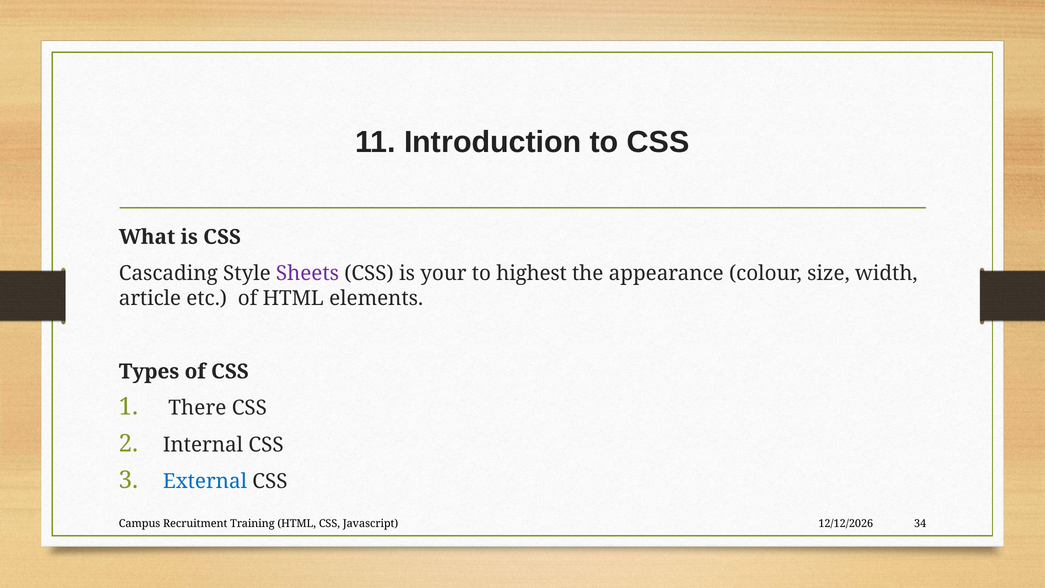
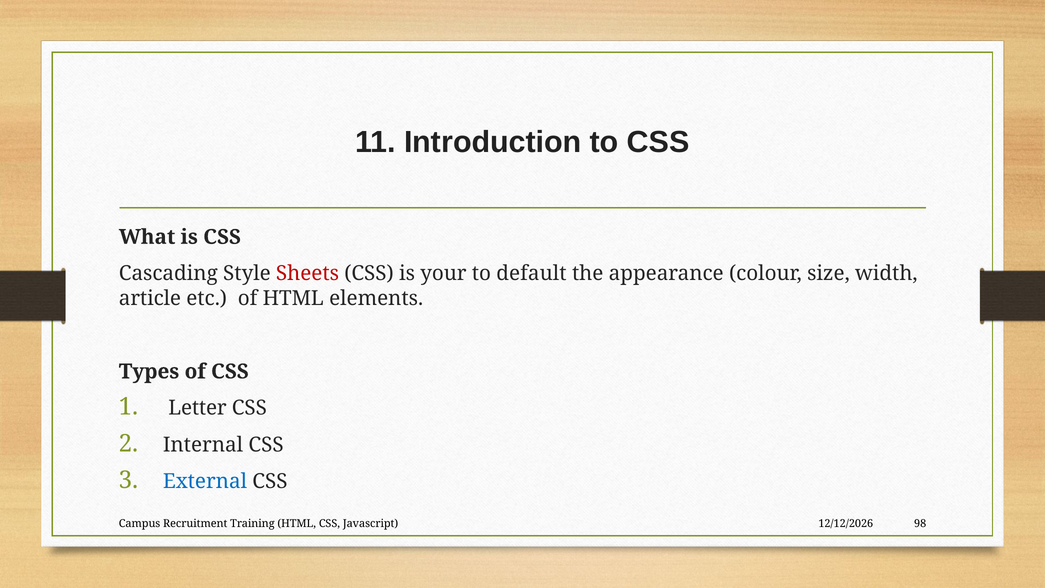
Sheets colour: purple -> red (307, 274)
highest: highest -> default (531, 274)
There: There -> Letter (198, 408)
34: 34 -> 98 (920, 523)
